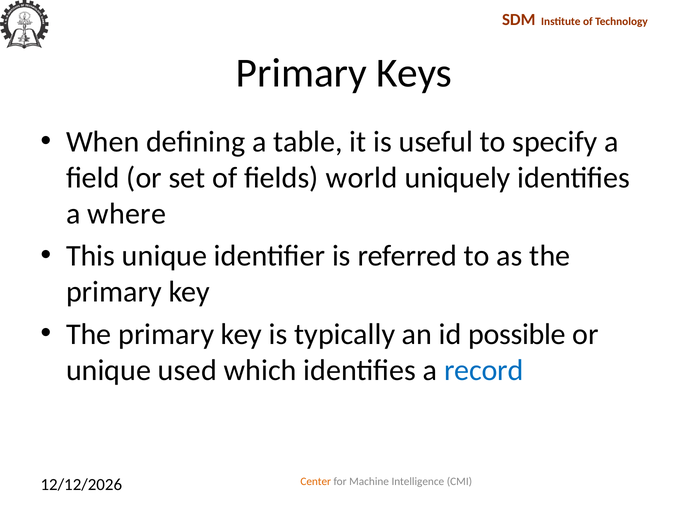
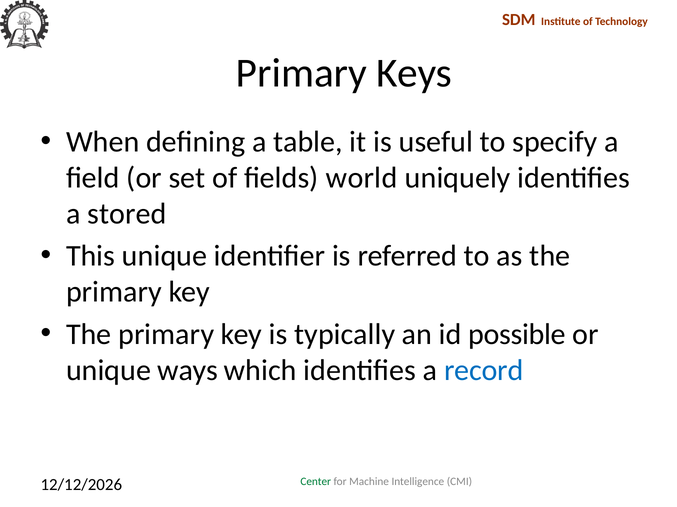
where: where -> stored (127, 214)
used: used -> ways (188, 371)
Center colour: orange -> green (316, 482)
